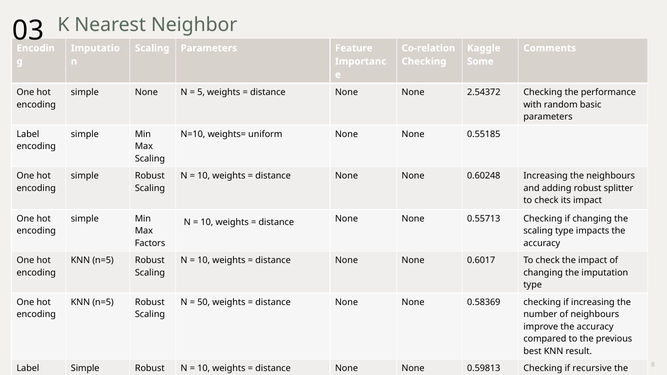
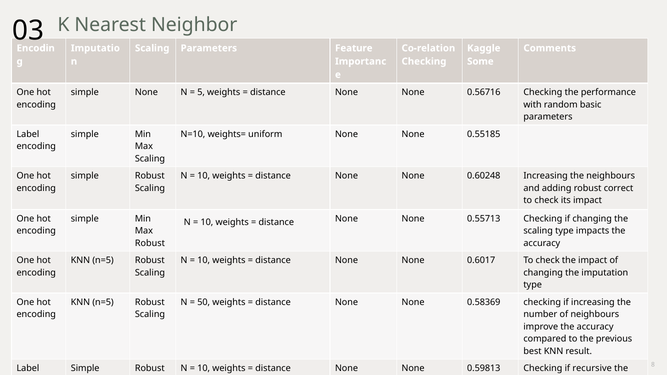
2.54372: 2.54372 -> 0.56716 (484, 92)
splitter: splitter -> correct (619, 188)
Factors: Factors -> Robust (150, 243)
